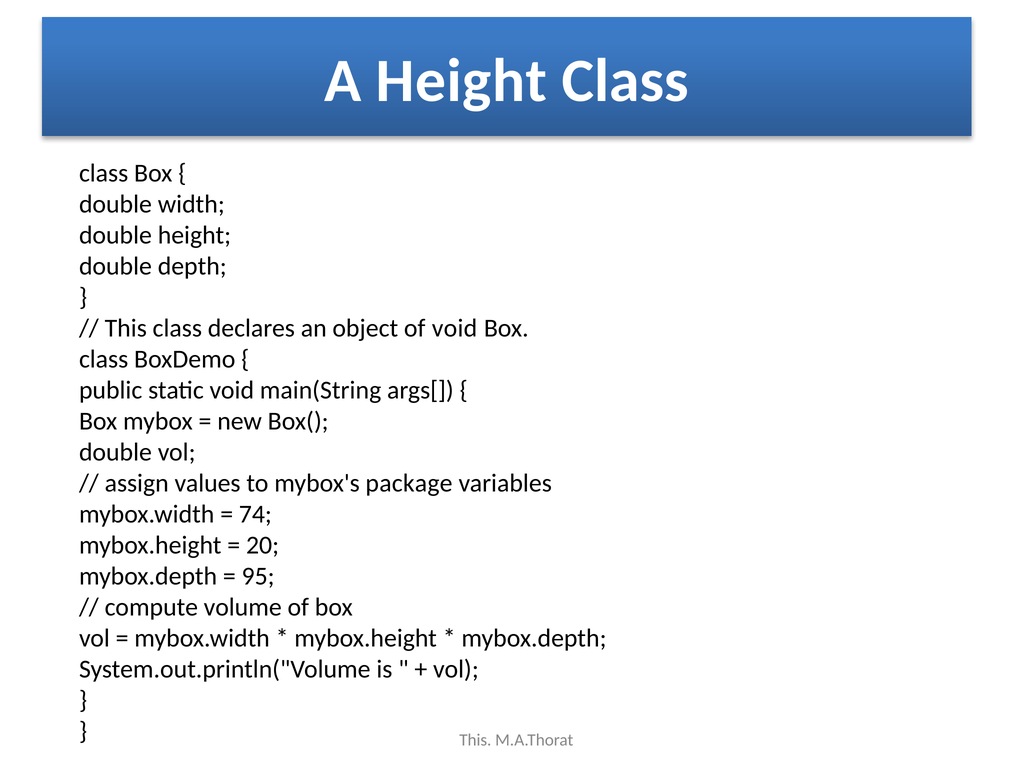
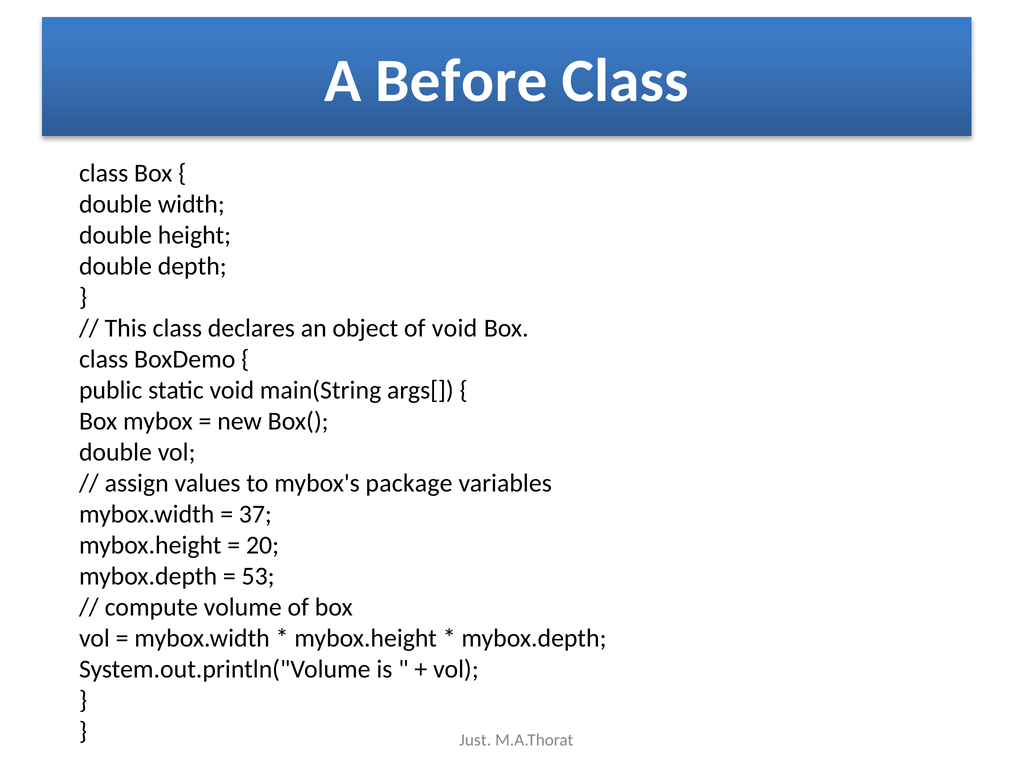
A Height: Height -> Before (461, 81)
74: 74 -> 37 (255, 514)
95: 95 -> 53 (258, 576)
This: This -> Just (475, 740)
